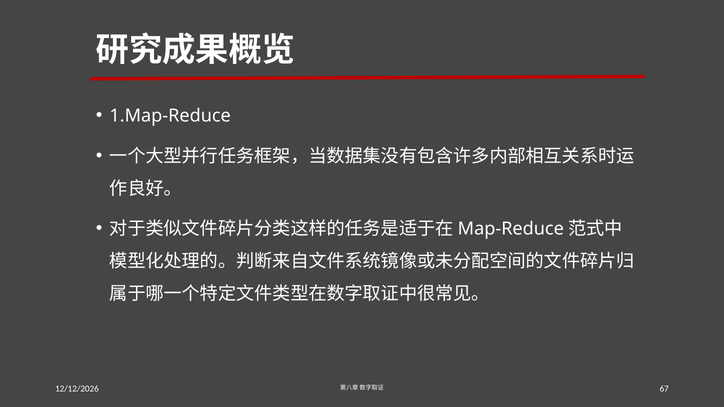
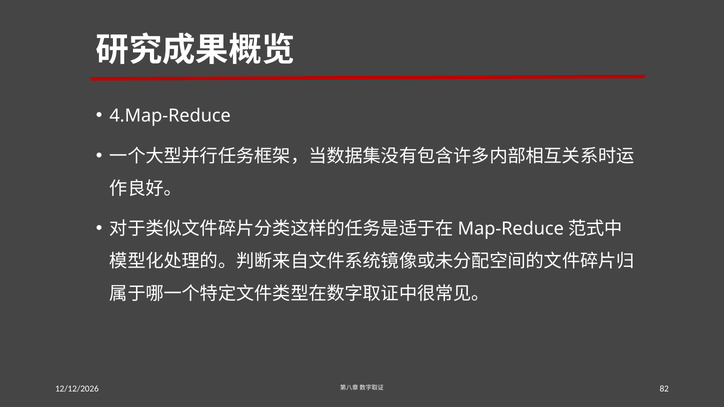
1.Map-Reduce: 1.Map-Reduce -> 4.Map-Reduce (170, 116)
67: 67 -> 82 (664, 389)
